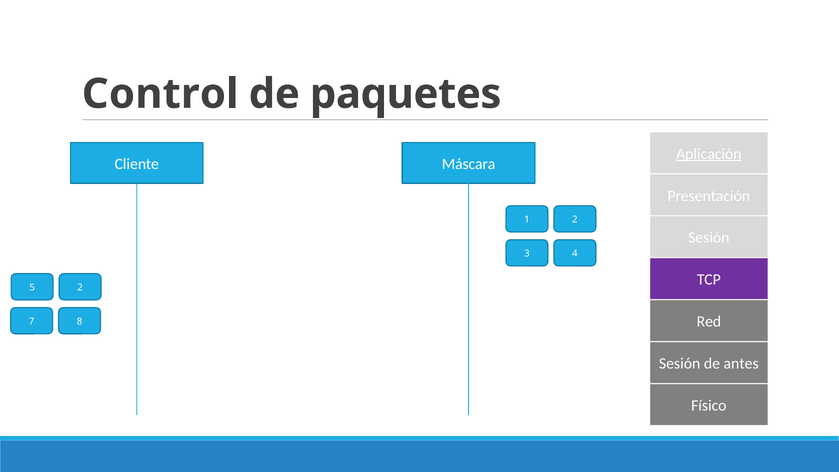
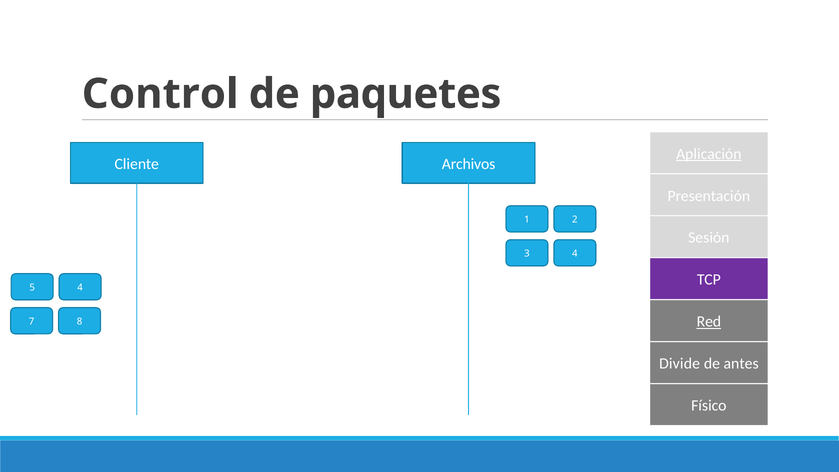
Máscara: Máscara -> Archivos (469, 164)
5 2: 2 -> 4 (80, 287)
Red underline: none -> present (709, 322)
Sesión: Sesión -> Divide (680, 364)
